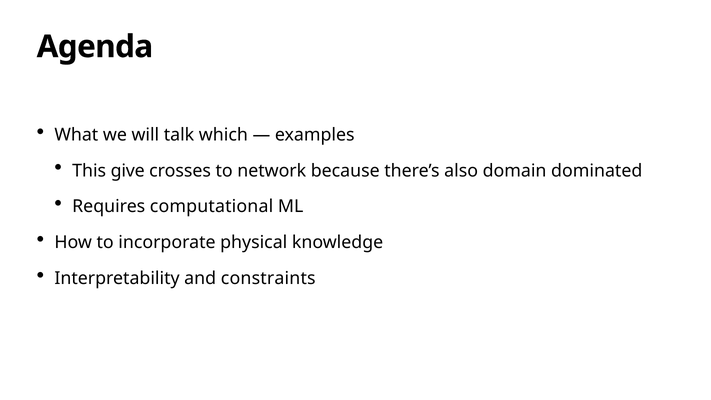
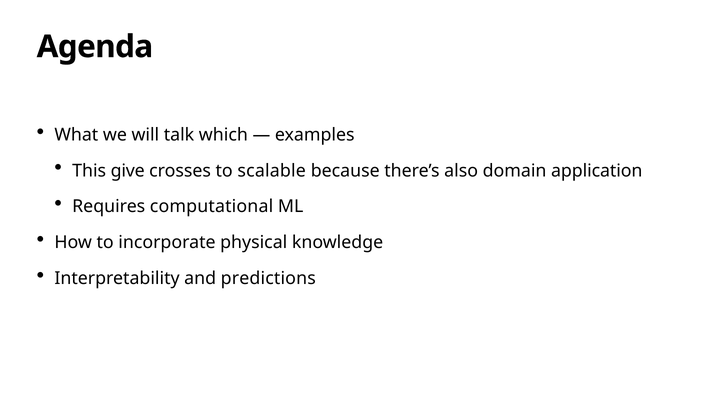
network: network -> scalable (272, 171)
dominated: dominated -> application (597, 171)
constraints: constraints -> predictions (268, 278)
